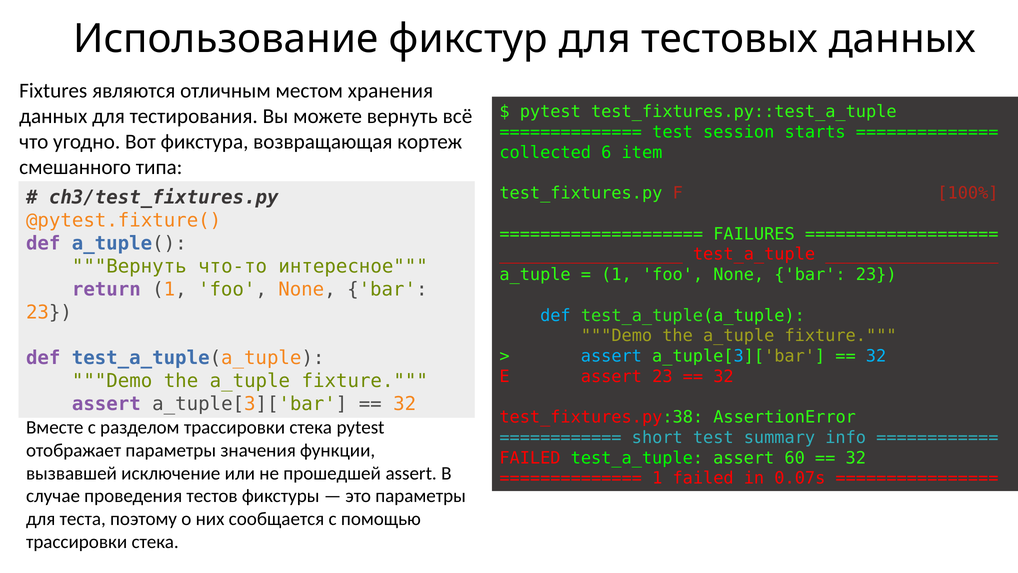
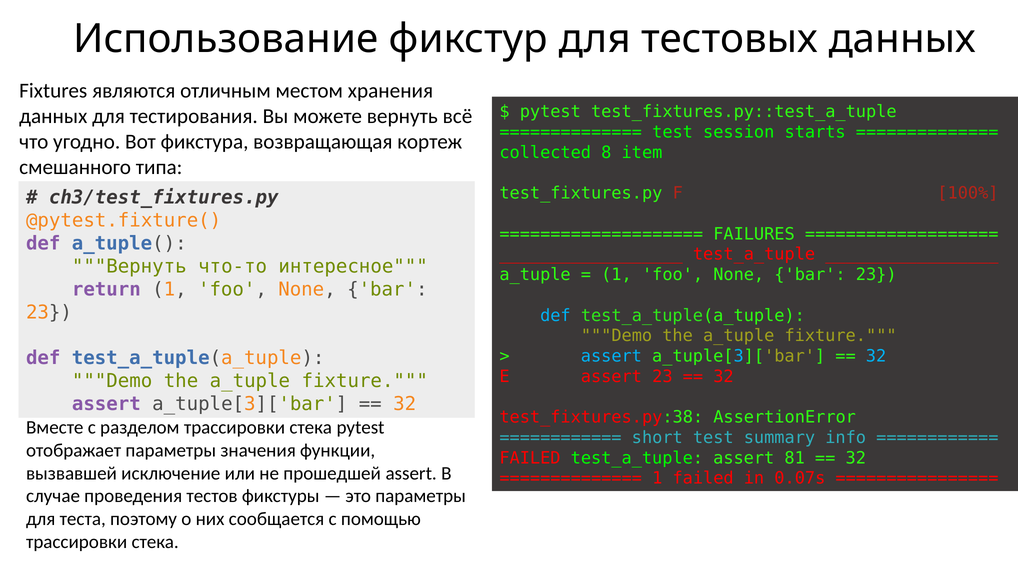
6: 6 -> 8 (606, 152)
60: 60 -> 81 (795, 458)
